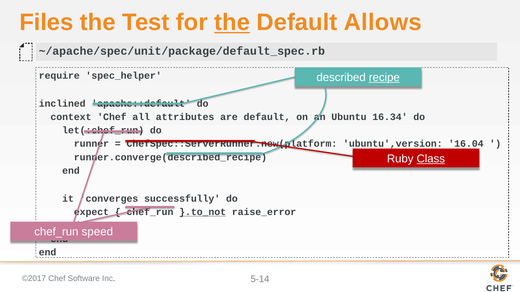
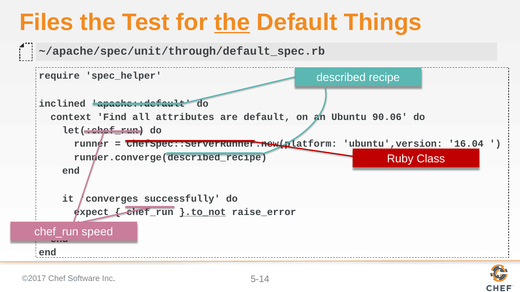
Allows: Allows -> Things (383, 22)
~/apache/spec/unit/package/default_spec.rb: ~/apache/spec/unit/package/default_spec.rb -> ~/apache/spec/unit/through/default_spec.rb (182, 51)
recipe underline: present -> none (384, 78)
context Chef: Chef -> Find (112, 117)
16.34: 16.34 -> 90.06 (390, 117)
Class underline: present -> none (431, 159)
